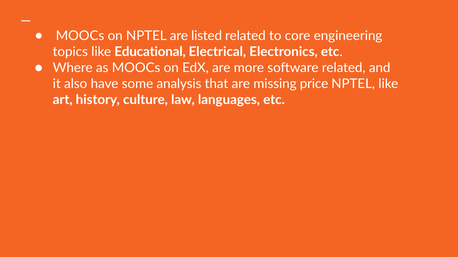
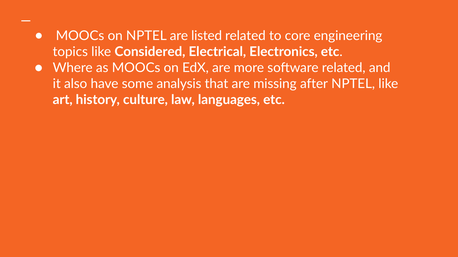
Educational: Educational -> Considered (150, 52)
price: price -> after (314, 84)
